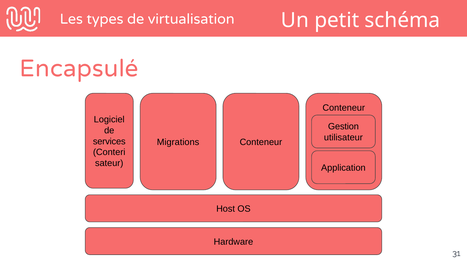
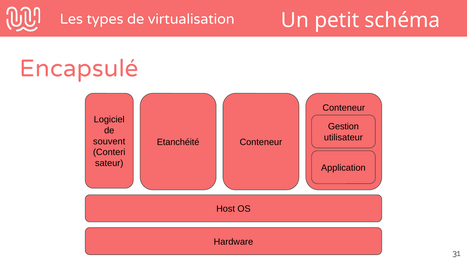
services: services -> souvent (109, 141)
Migrations: Migrations -> Etanchéité (178, 142)
